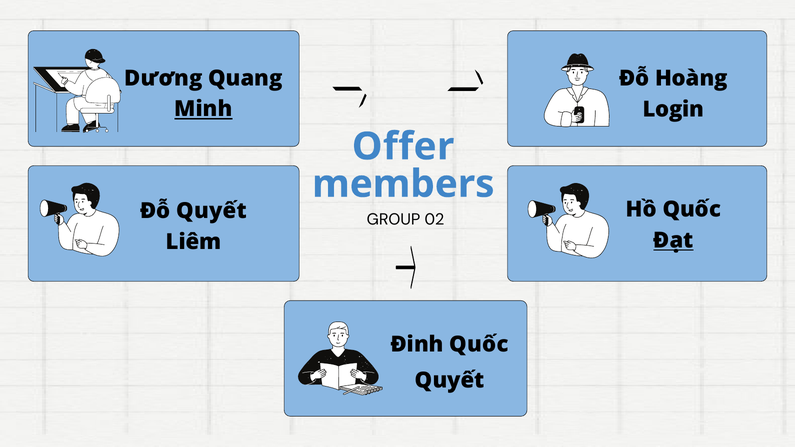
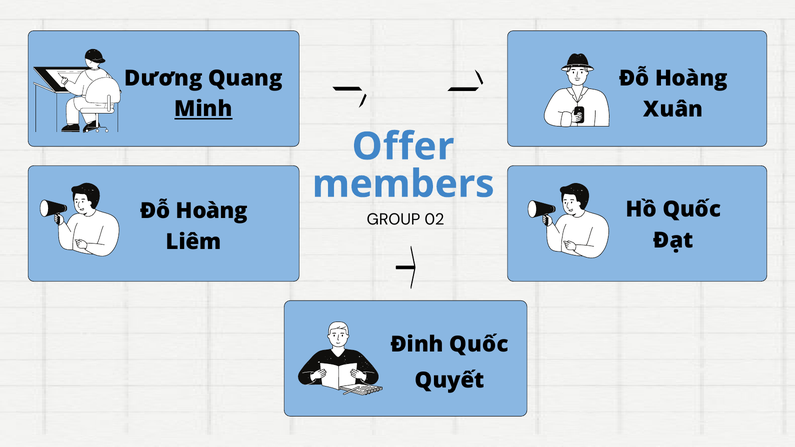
Login: Login -> Xuân (673, 109)
Quyết: Quyết -> Hoàng (212, 211)
Đạt underline: present -> none (673, 241)
